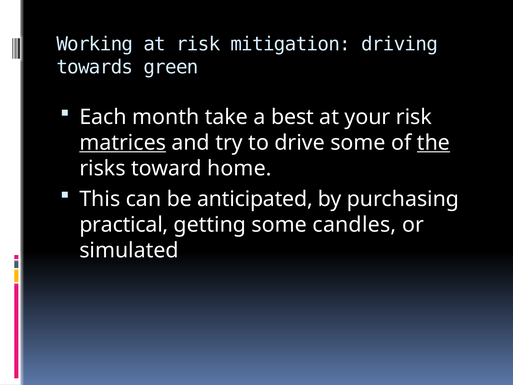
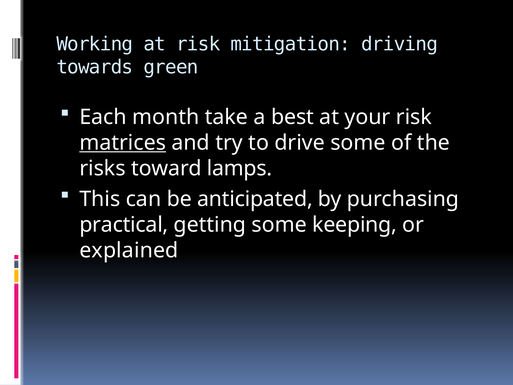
the underline: present -> none (433, 143)
home: home -> lamps (240, 168)
candles: candles -> keeping (355, 224)
simulated: simulated -> explained (129, 250)
